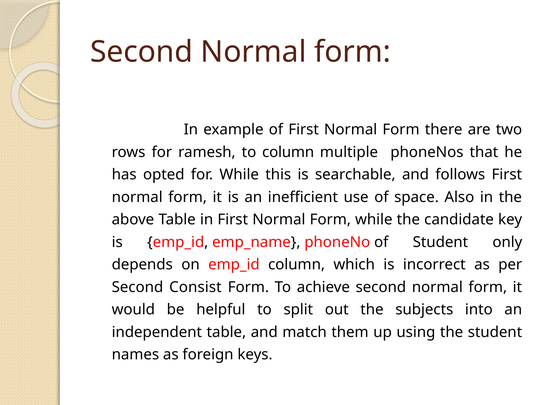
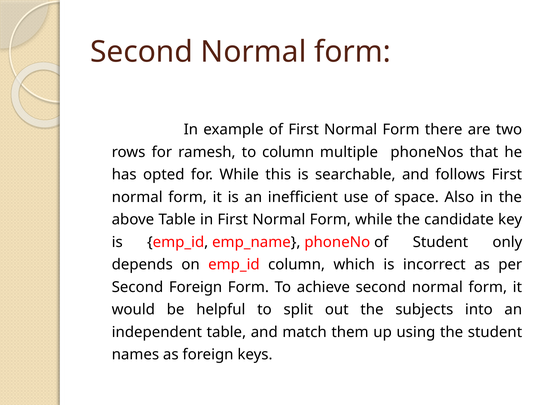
Second Consist: Consist -> Foreign (196, 287)
